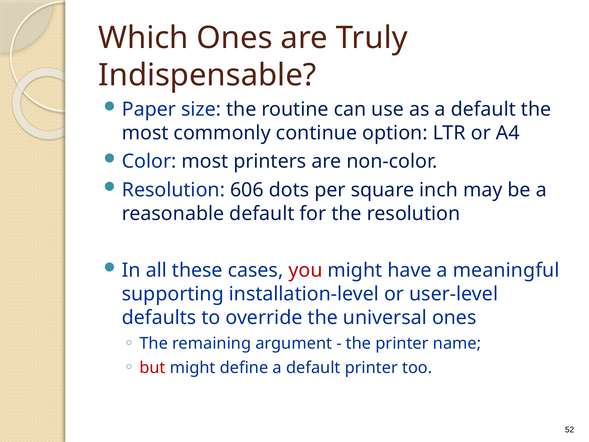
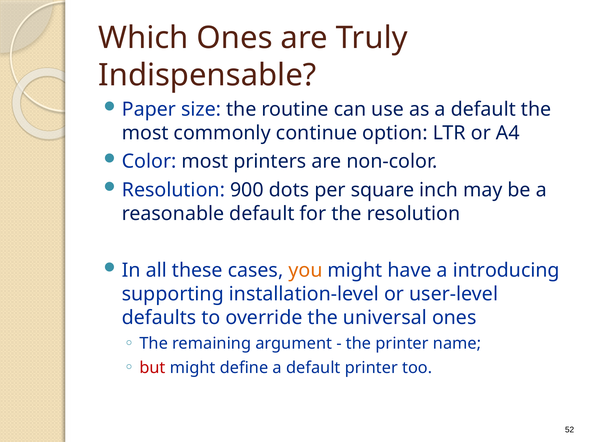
606: 606 -> 900 (247, 190)
you colour: red -> orange (305, 270)
meaningful: meaningful -> introducing (506, 270)
